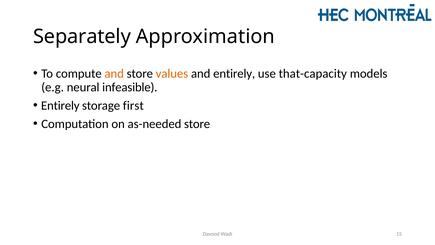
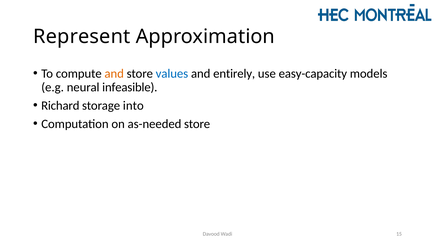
Separately: Separately -> Represent (82, 37)
values colour: orange -> blue (172, 74)
that-capacity: that-capacity -> easy-capacity (313, 74)
Entirely: Entirely -> Richard (60, 105)
first: first -> into (133, 105)
